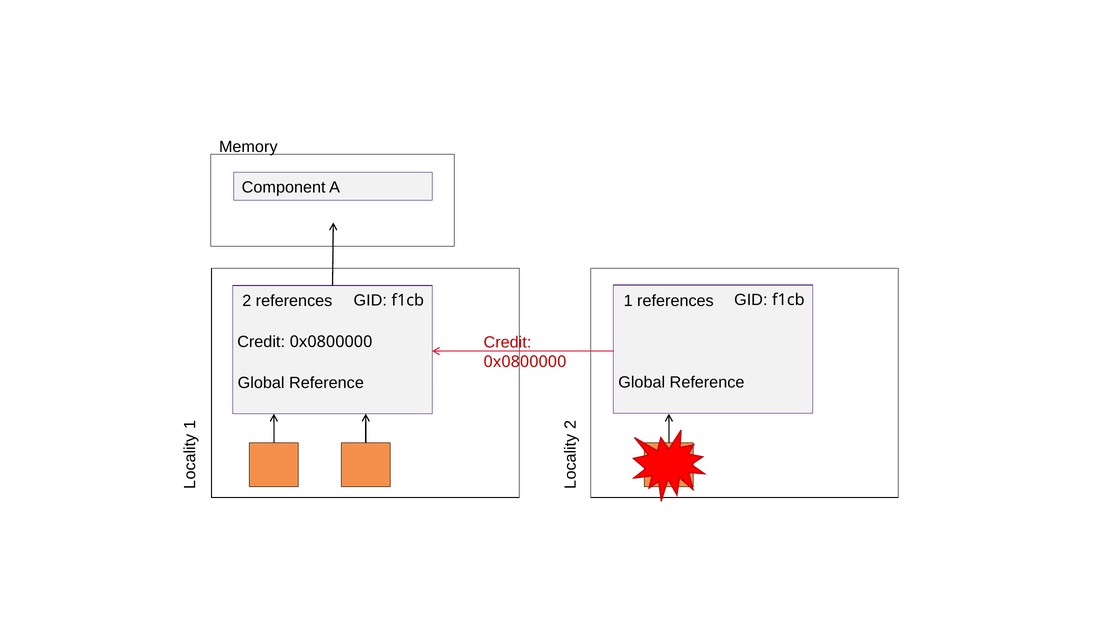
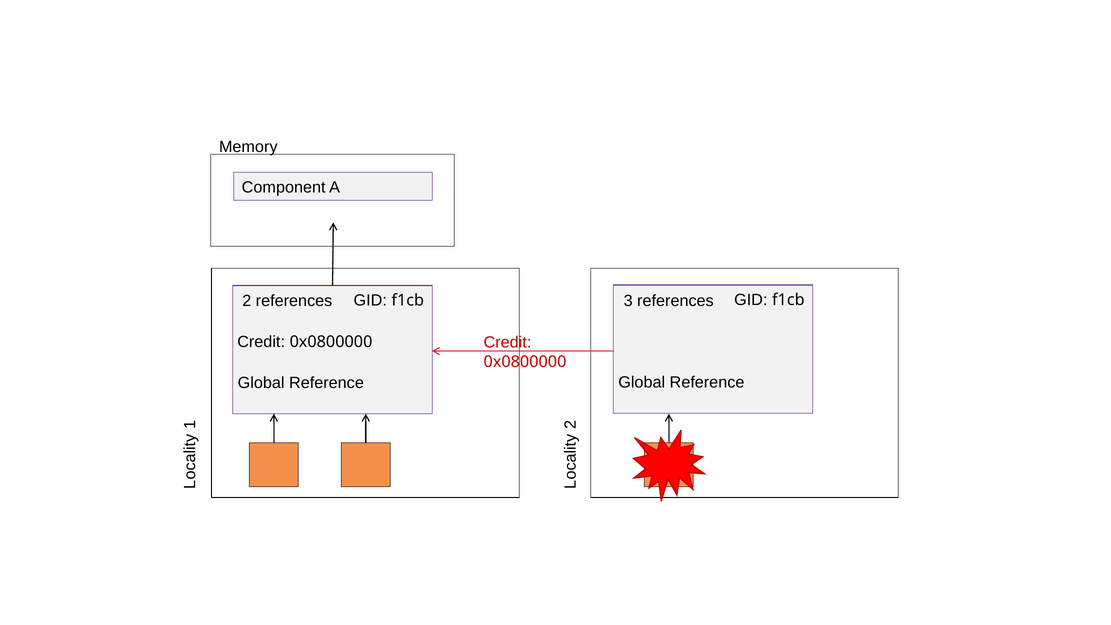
references 1: 1 -> 3 (628, 301)
